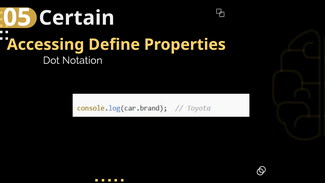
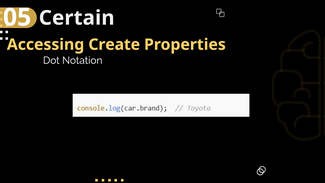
Define: Define -> Create (114, 45)
